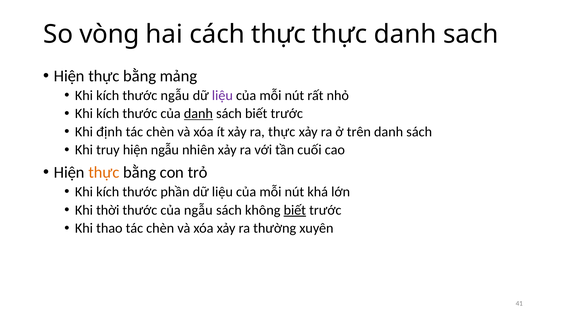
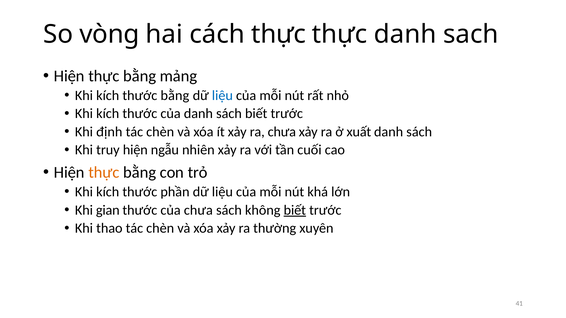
thước ngẫu: ngẫu -> bằng (175, 96)
liệu colour: purple -> blue (222, 96)
danh underline: present -> none (198, 114)
ra thực: thực -> chưa (282, 132)
trên: trên -> xuất (359, 132)
thời: thời -> gian (108, 210)
của ngẫu: ngẫu -> chưa (198, 210)
